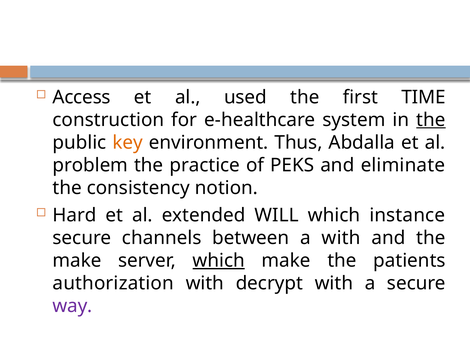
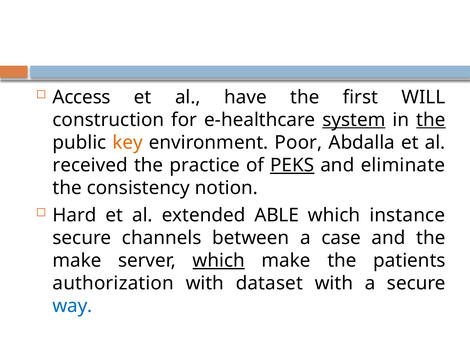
used: used -> have (245, 97)
TIME: TIME -> WILL (424, 97)
system underline: none -> present (354, 120)
Thus: Thus -> Poor (298, 143)
problem: problem -> received (90, 165)
PEKS underline: none -> present (292, 165)
WILL: WILL -> ABLE (277, 215)
a with: with -> case (341, 238)
decrypt: decrypt -> dataset (269, 284)
way colour: purple -> blue (72, 306)
